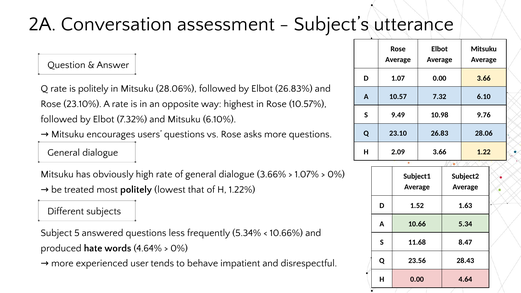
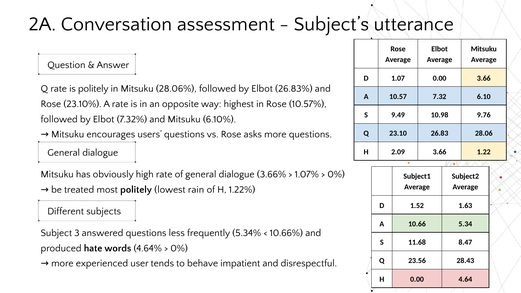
that: that -> rain (196, 190)
5: 5 -> 3 (77, 233)
